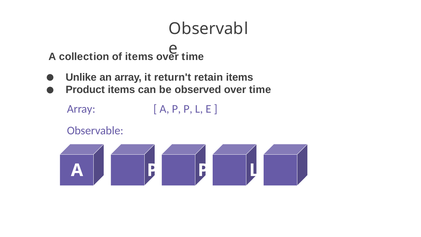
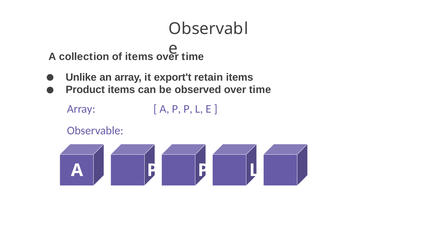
return't: return't -> export't (173, 77)
